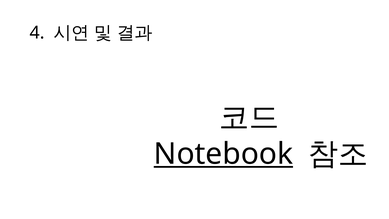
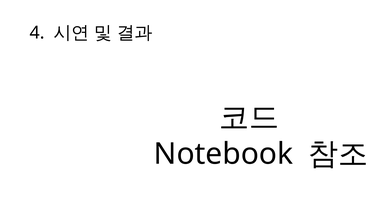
Notebook underline: present -> none (223, 154)
